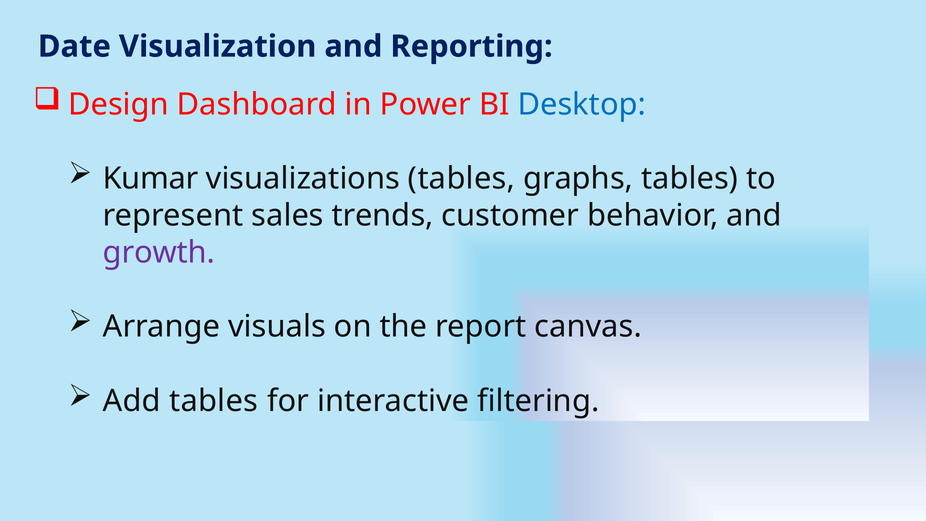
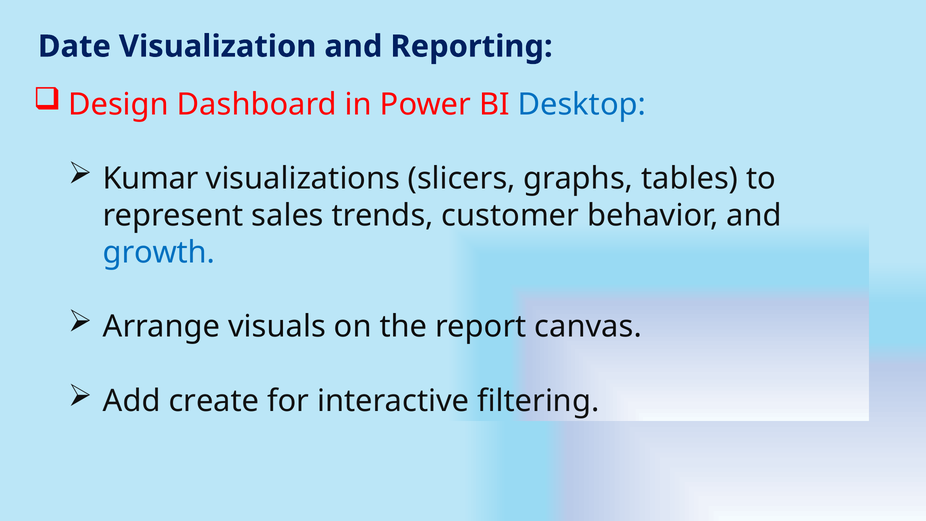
visualizations tables: tables -> slicers (462, 178)
growth colour: purple -> blue (159, 253)
Add tables: tables -> create (214, 401)
